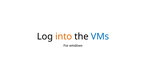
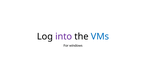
into colour: orange -> purple (64, 36)
